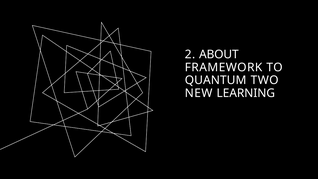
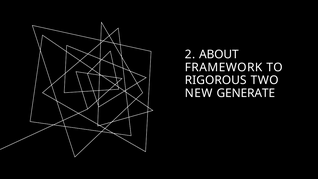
QUANTUM: QUANTUM -> RIGOROUS (216, 80)
LEARNING: LEARNING -> GENERATE (246, 93)
